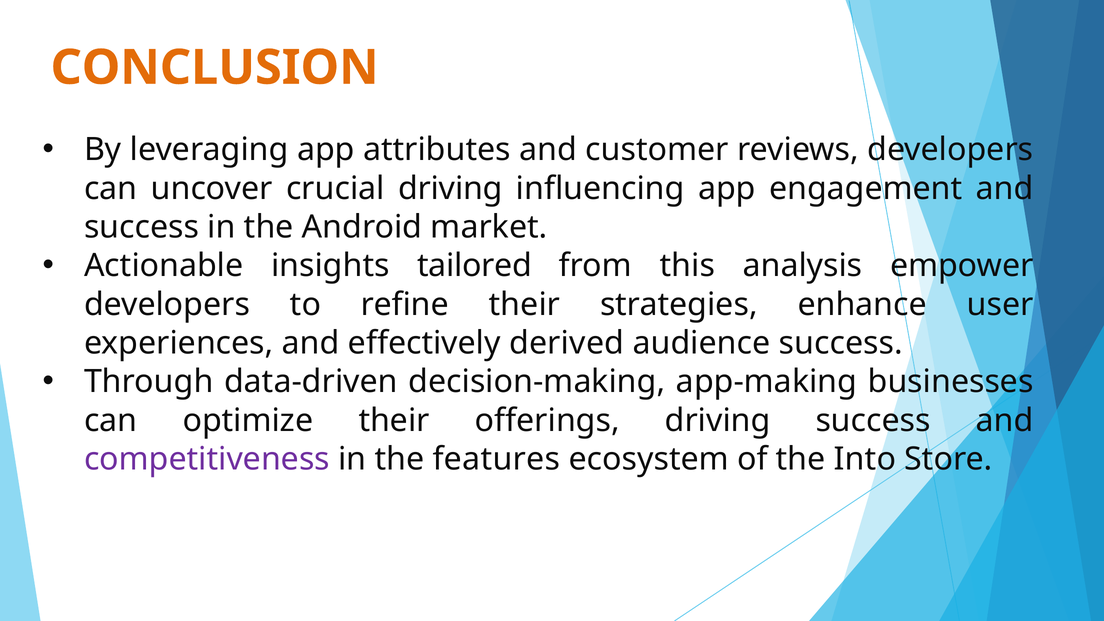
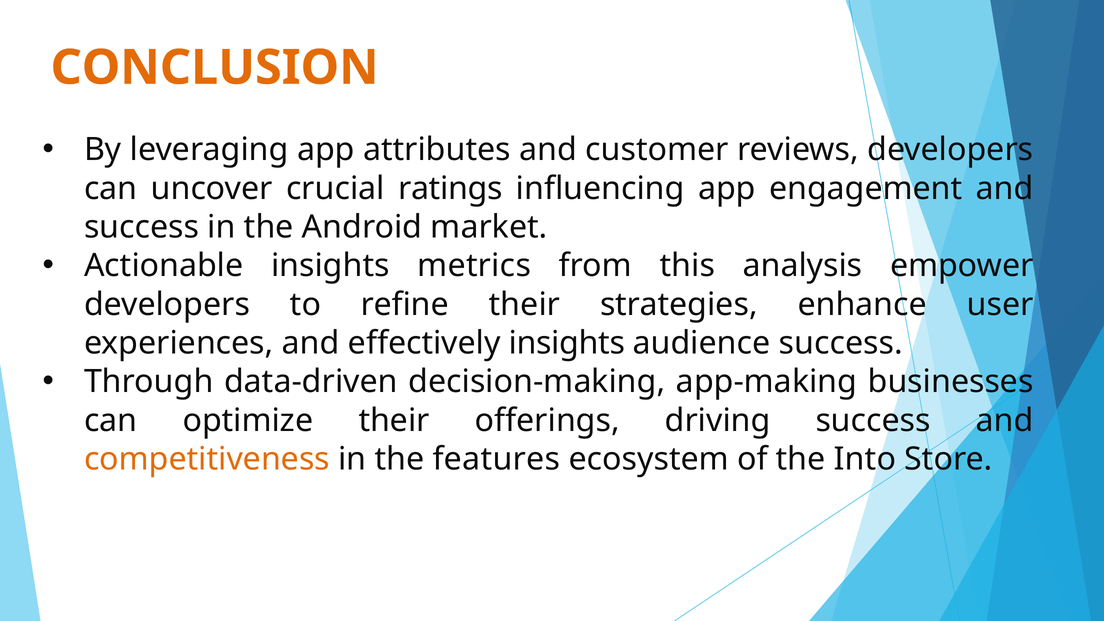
crucial driving: driving -> ratings (450, 188)
tailored: tailored -> metrics (474, 266)
effectively derived: derived -> insights (567, 343)
competitiveness colour: purple -> orange (207, 459)
